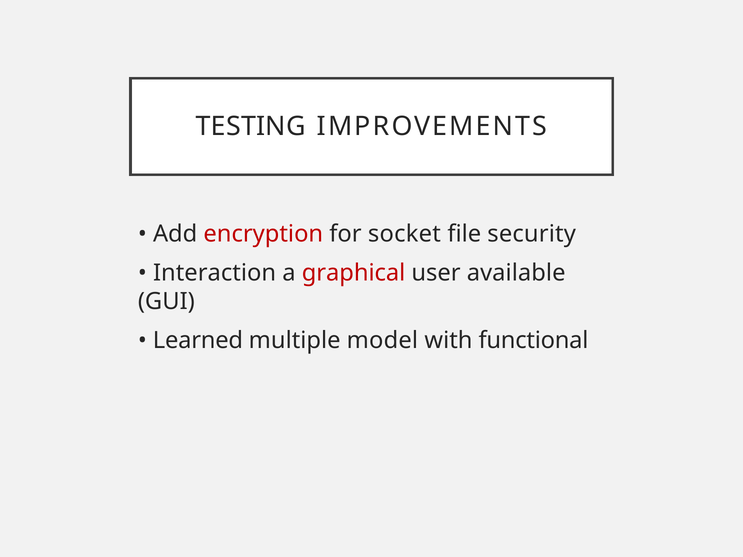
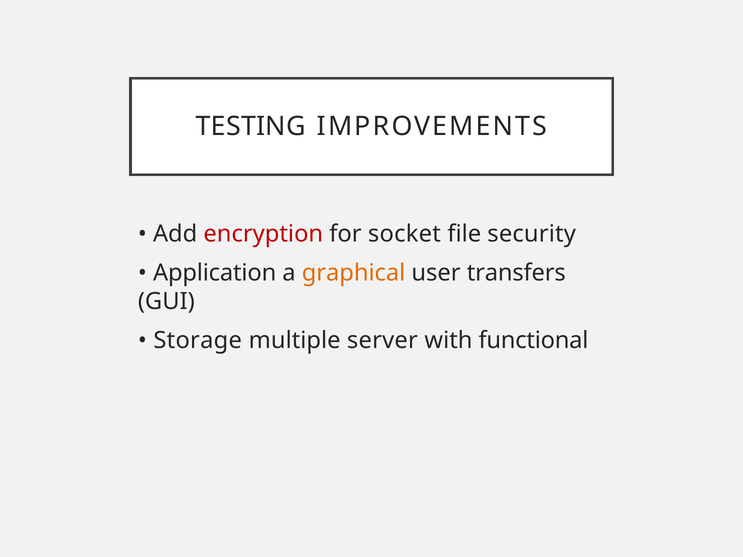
Interaction: Interaction -> Application (215, 273)
graphical colour: red -> orange (354, 273)
available: available -> transfers (516, 273)
Learned: Learned -> Storage (198, 340)
model: model -> server (382, 340)
